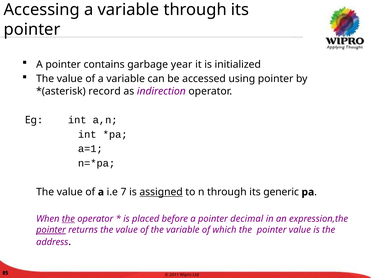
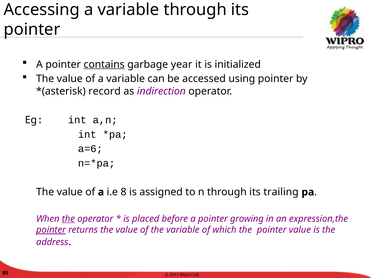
contains underline: none -> present (104, 64)
a=1: a=1 -> a=6 (90, 149)
7: 7 -> 8 (124, 192)
assigned underline: present -> none (161, 192)
generic: generic -> trailing (281, 192)
decimal: decimal -> growing (247, 219)
